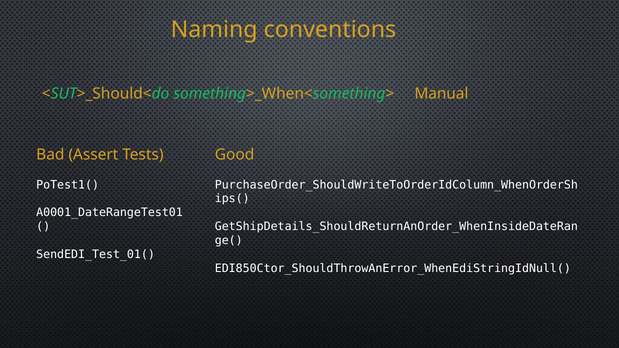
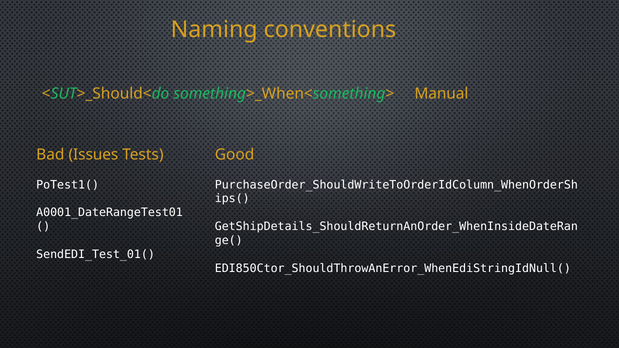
Assert: Assert -> Issues (93, 155)
